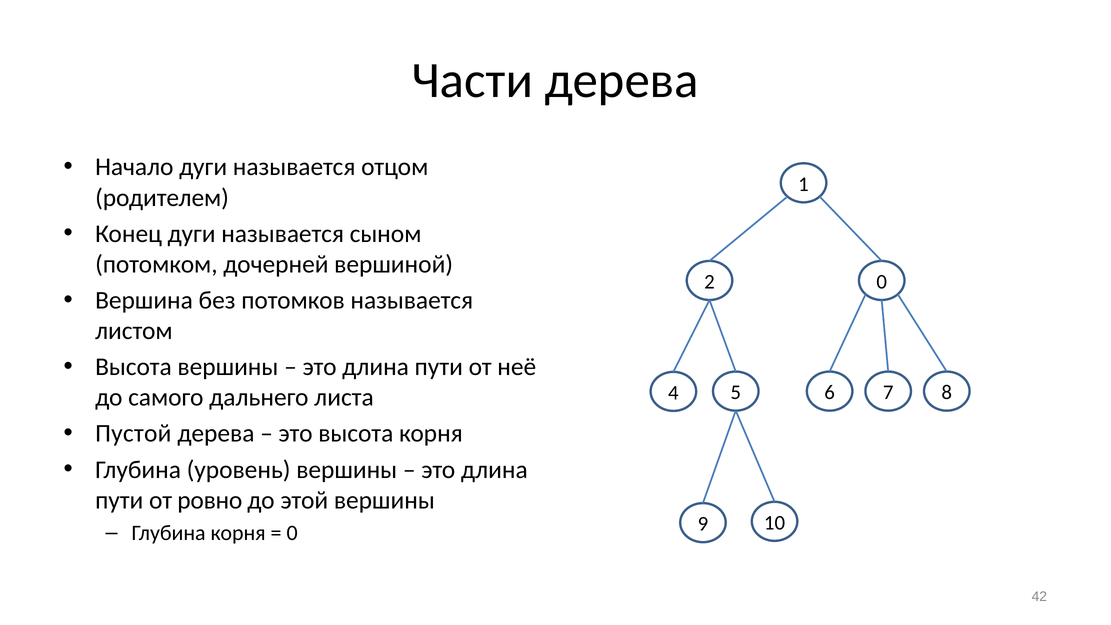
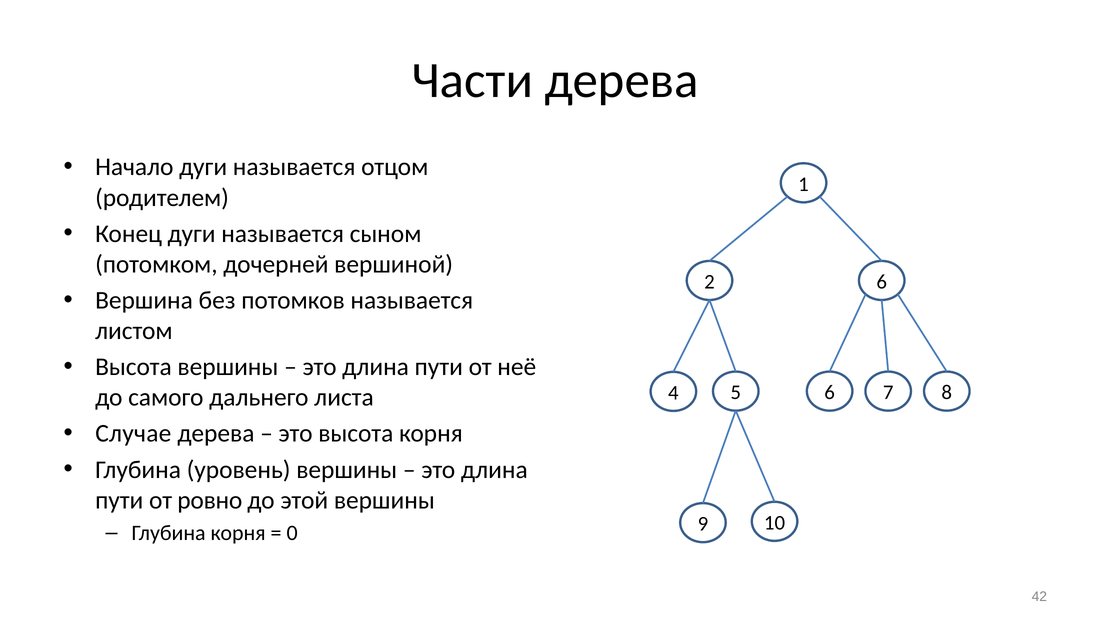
2 0: 0 -> 6 (882, 282)
Пустой: Пустой -> Случае (133, 434)
